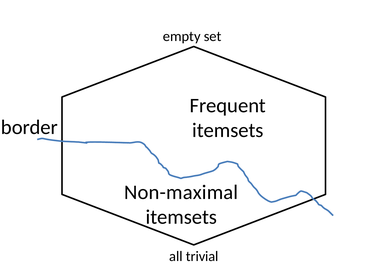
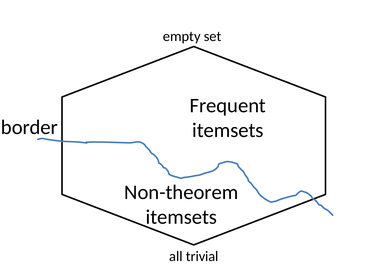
Non-maximal: Non-maximal -> Non-theorem (181, 192)
